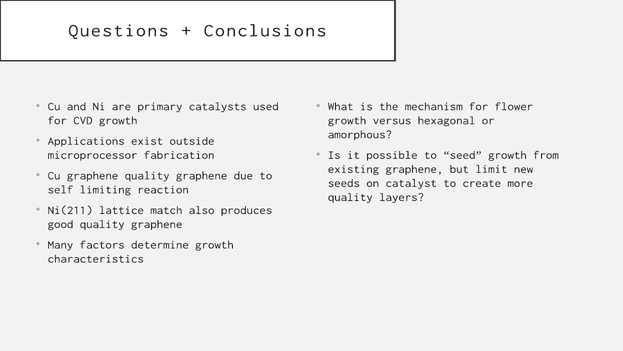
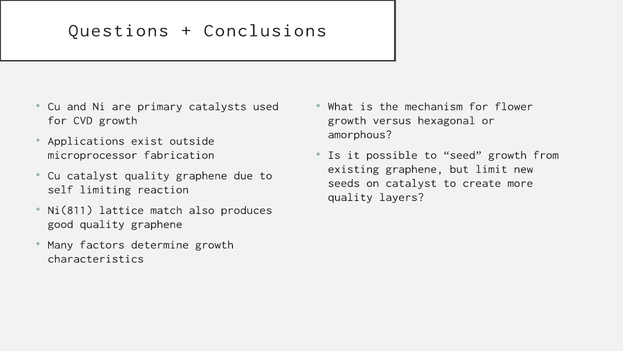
Cu graphene: graphene -> catalyst (93, 175)
Ni(211: Ni(211 -> Ni(811 (70, 210)
